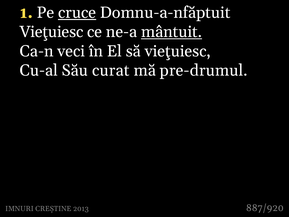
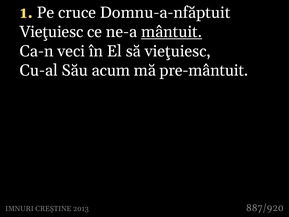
cruce underline: present -> none (77, 13)
curat: curat -> acum (111, 70)
pre-drumul: pre-drumul -> pre-mântuit (204, 70)
